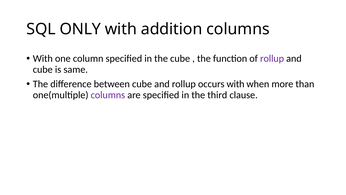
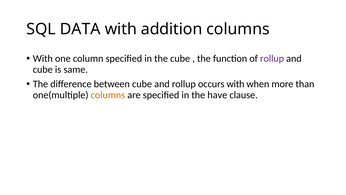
ONLY: ONLY -> DATA (80, 29)
columns colour: purple -> orange (108, 95)
third: third -> have (217, 95)
